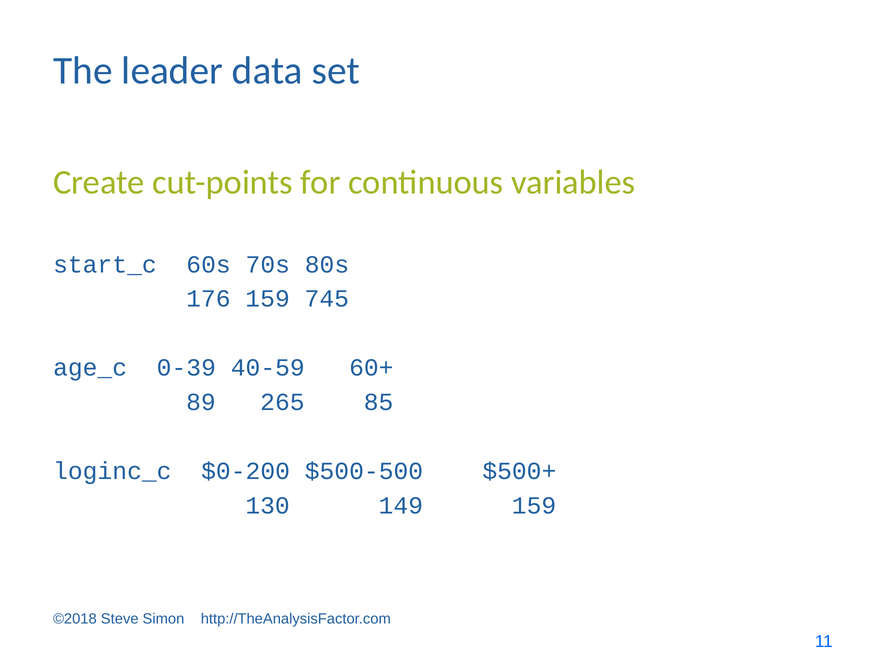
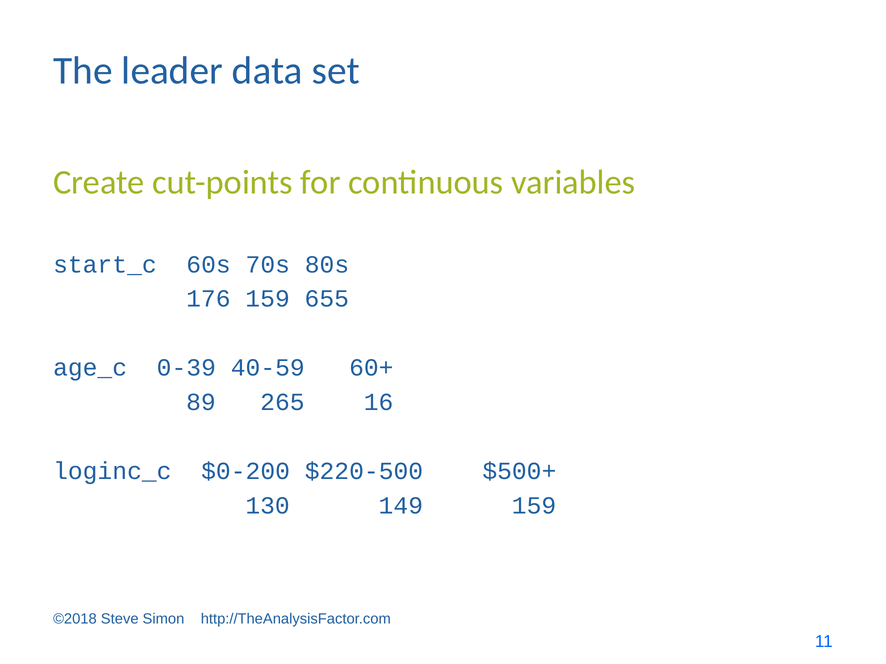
745: 745 -> 655 (327, 299)
85: 85 -> 16 (379, 402)
$500-500: $500-500 -> $220-500 (364, 471)
